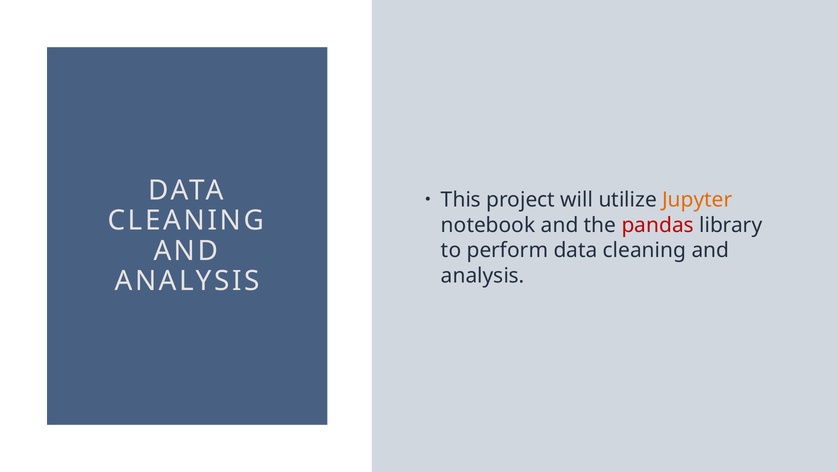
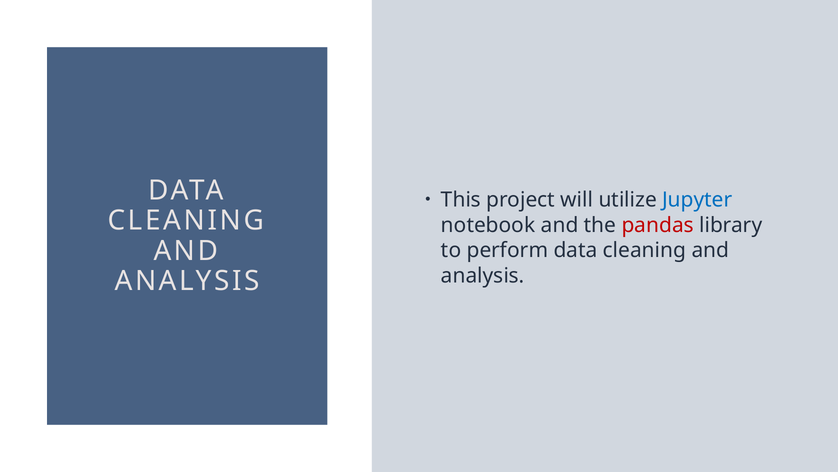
Jupyter colour: orange -> blue (697, 200)
